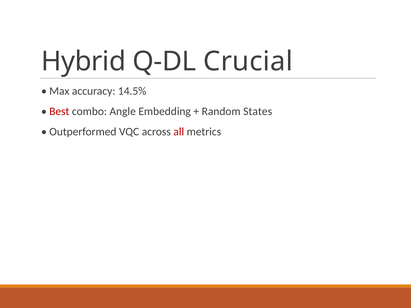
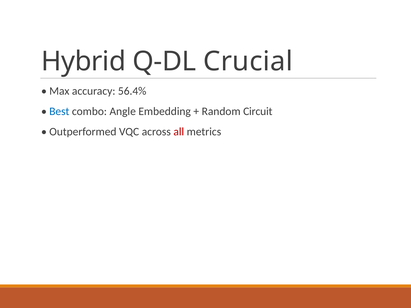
14.5%: 14.5% -> 56.4% (132, 91)
Best colour: red -> blue (59, 111)
States: States -> Circuit (258, 111)
